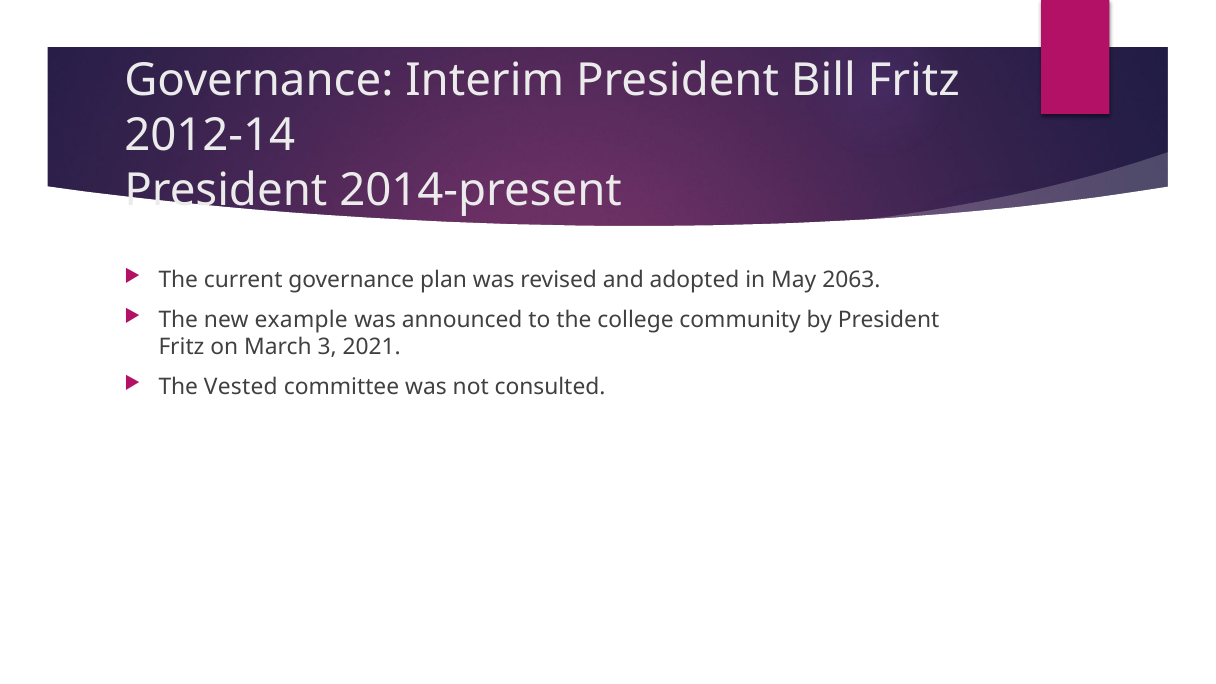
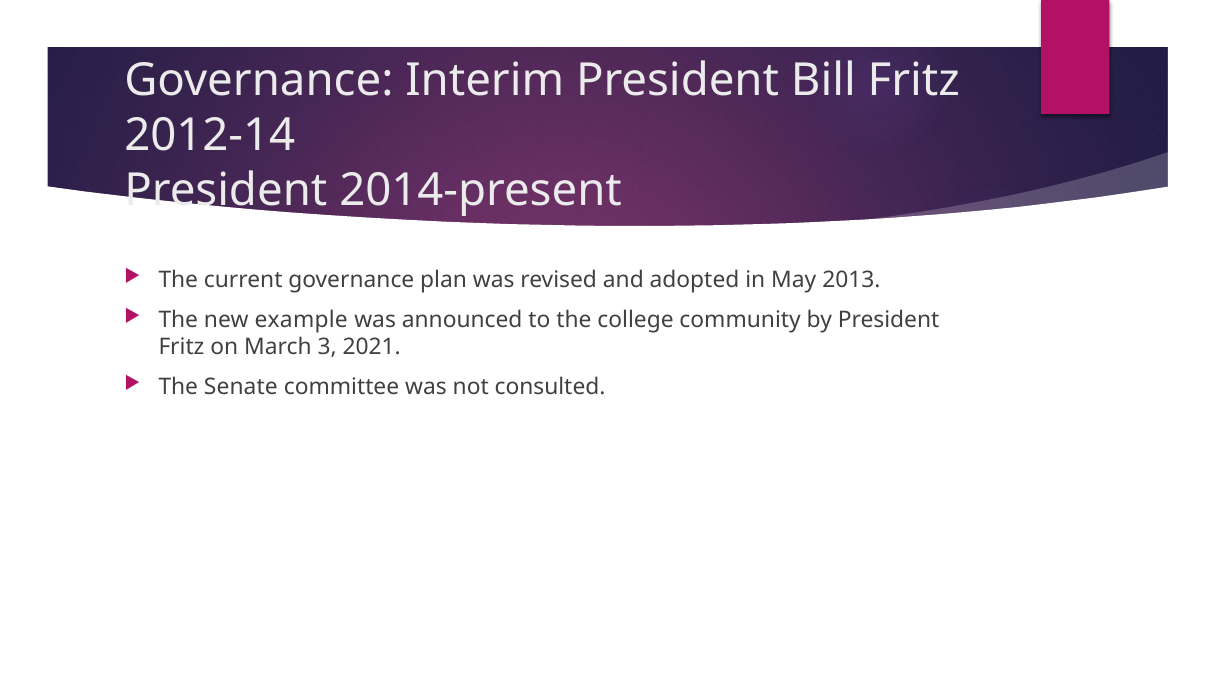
2063: 2063 -> 2013 (851, 280)
Vested: Vested -> Senate (241, 387)
